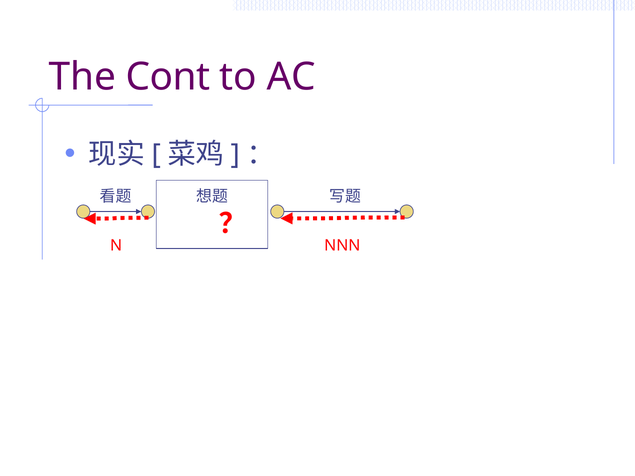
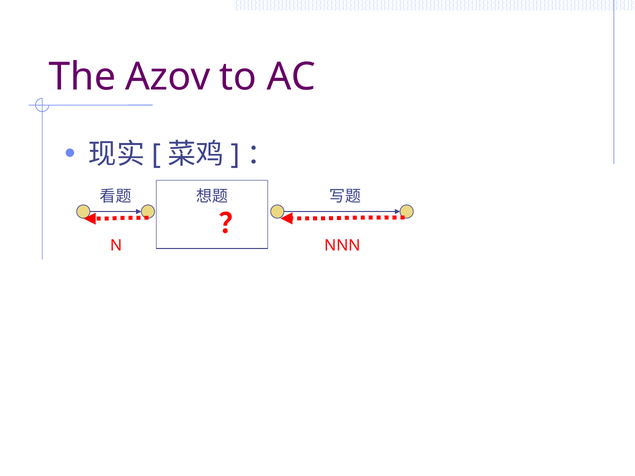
Cont: Cont -> Azov (168, 77)
